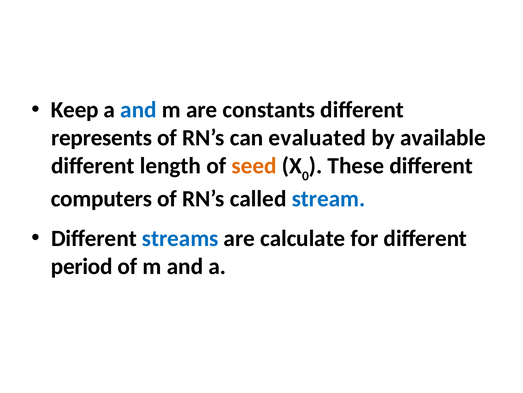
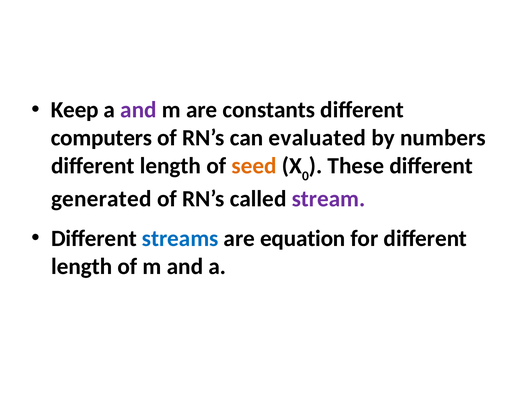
and colour: blue -> purple (138, 110)
represents: represents -> computers (102, 138)
available: available -> numbers (443, 138)
computers: computers -> generated (101, 198)
stream colour: blue -> purple (328, 198)
calculate: calculate -> equation (303, 238)
period: period -> length (82, 266)
